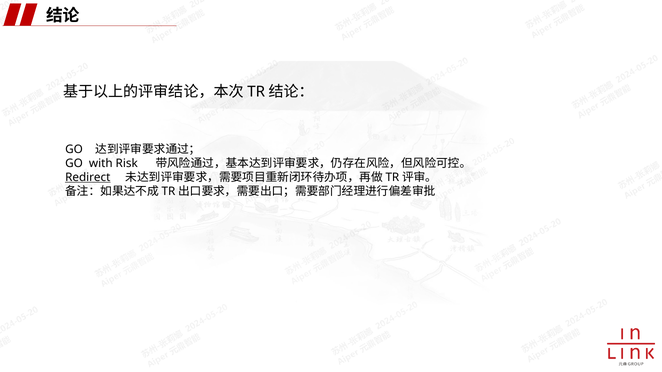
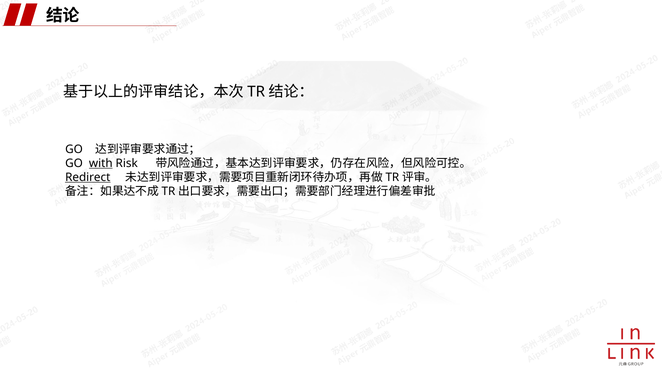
with underline: none -> present (101, 163)
